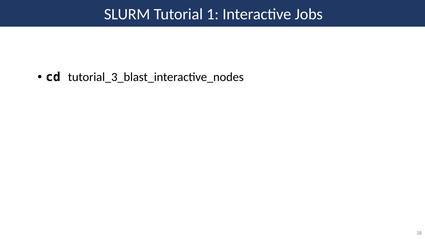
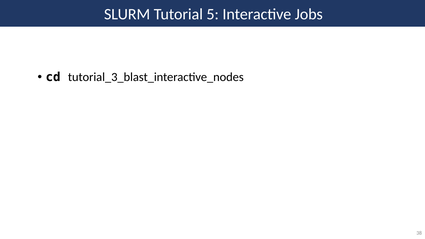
1: 1 -> 5 (213, 14)
